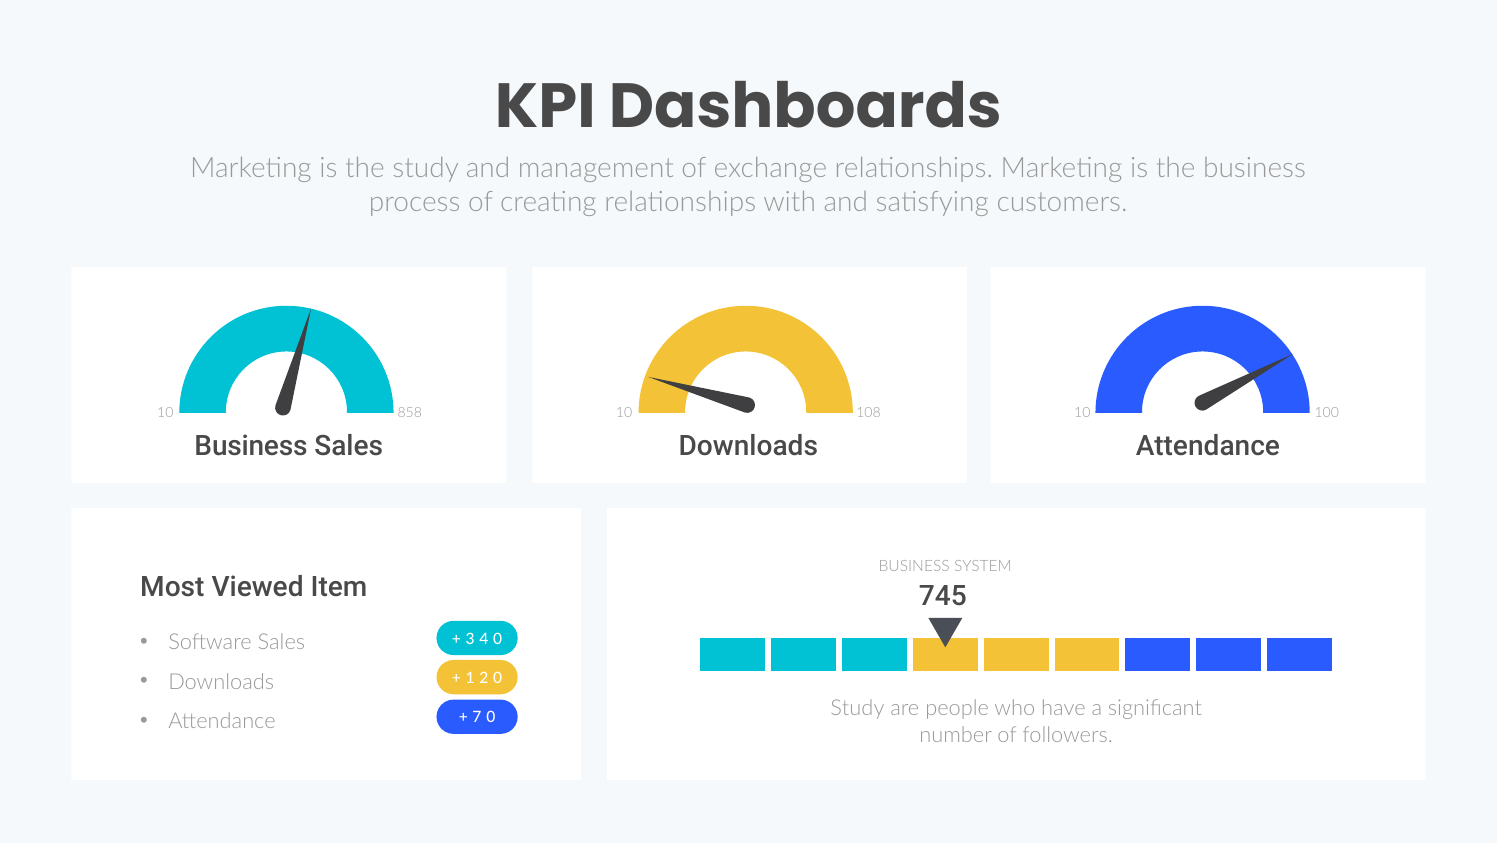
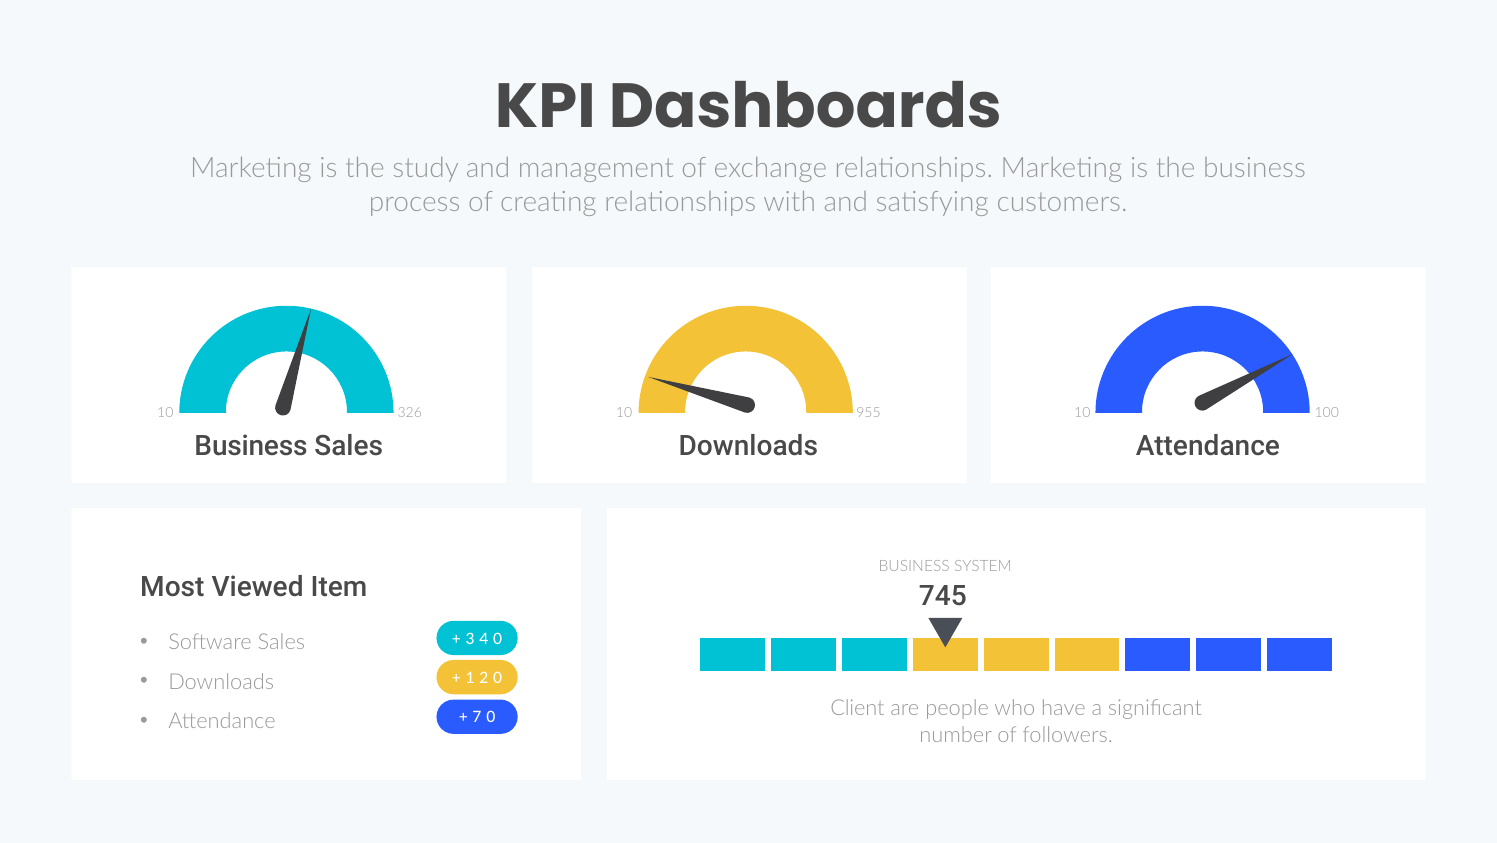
858: 858 -> 326 (410, 413)
108: 108 -> 955 (869, 413)
Study: Study -> Client (857, 708)
